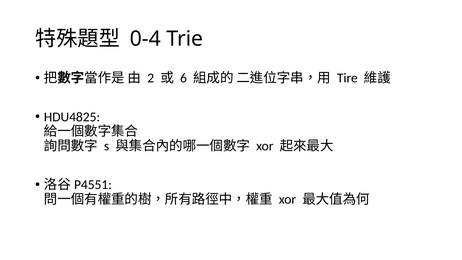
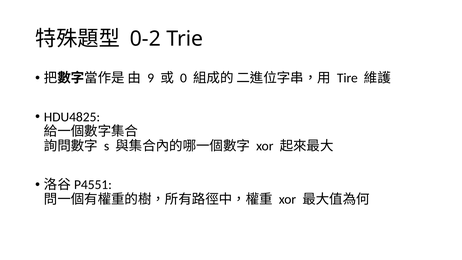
0-4: 0-4 -> 0-2 (145, 39)
2: 2 -> 9 (151, 78)
6: 6 -> 0 (183, 78)
